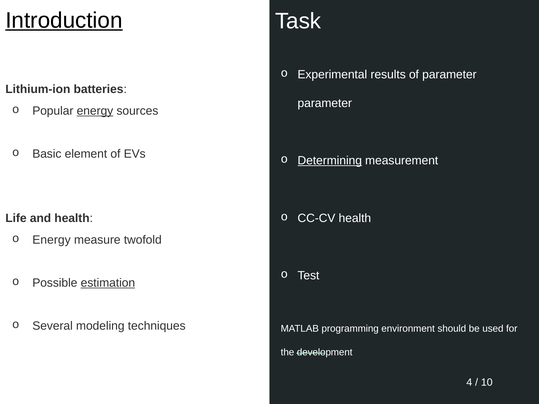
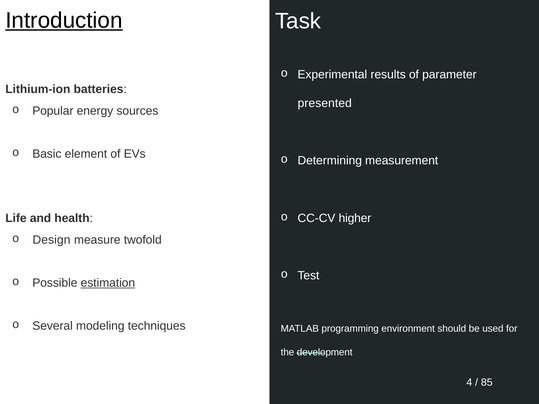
parameter: parameter -> presented (325, 103)
energy underline: present -> none (95, 111)
Determining underline: present -> none (330, 161)
CC-CV health: health -> higher (355, 218)
Energy: Energy -> Design (51, 240)
10: 10 -> 85 (487, 383)
